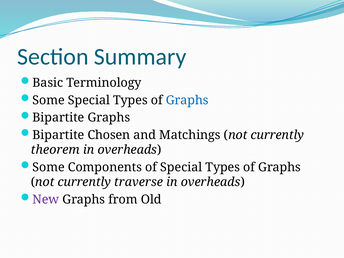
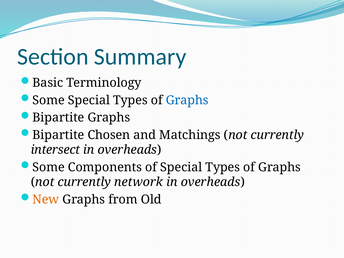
theorem: theorem -> intersect (55, 150)
traverse: traverse -> network (139, 182)
New colour: purple -> orange (46, 199)
